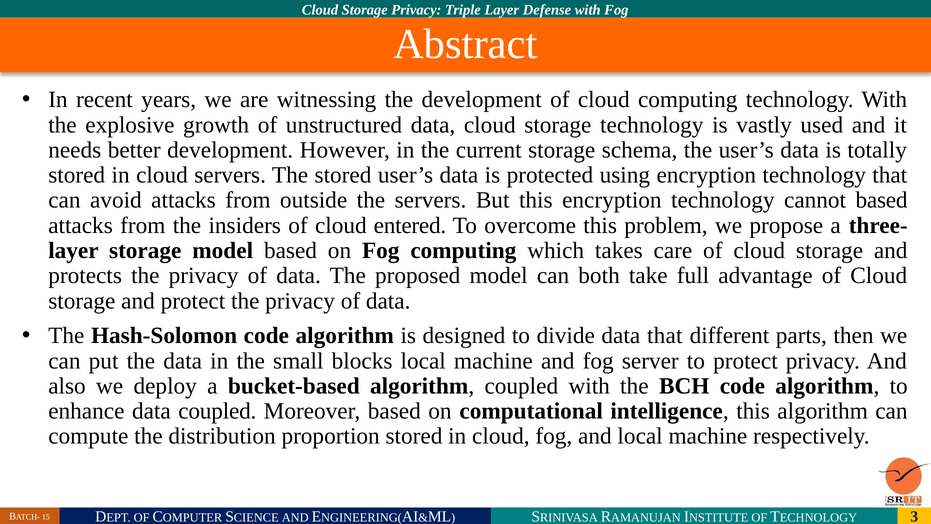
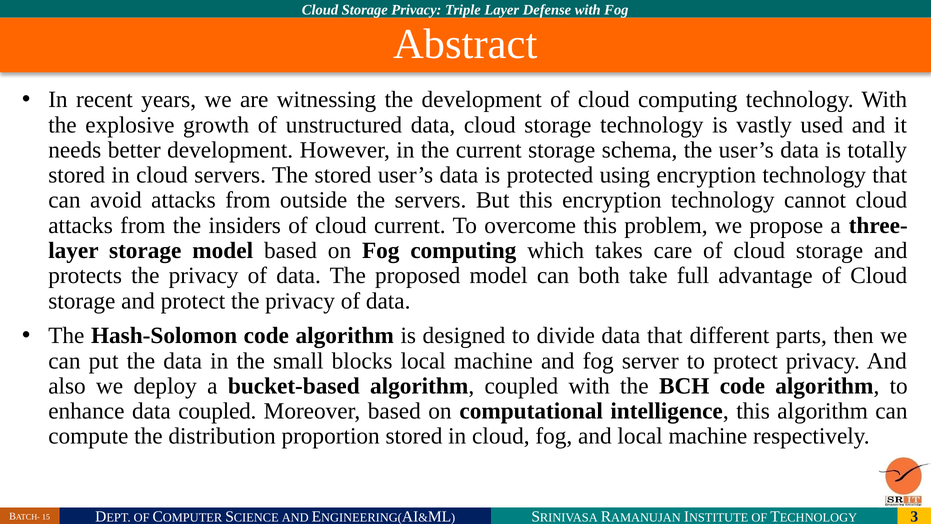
cannot based: based -> cloud (881, 200)
cloud entered: entered -> current (410, 225)
